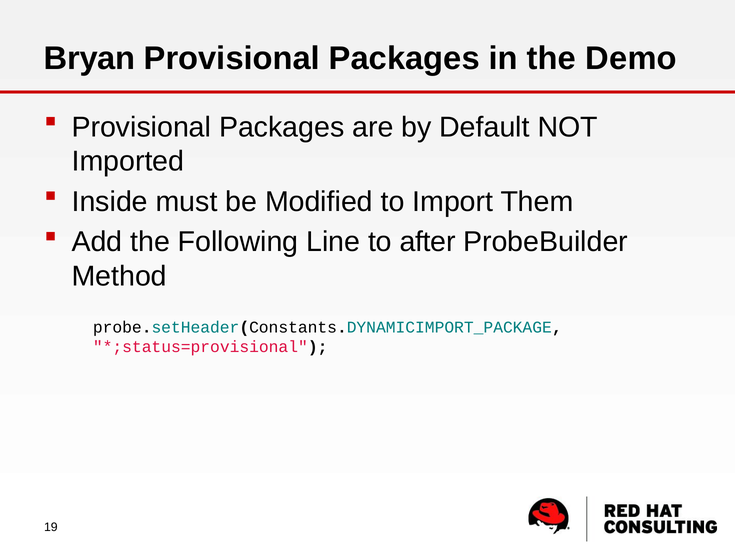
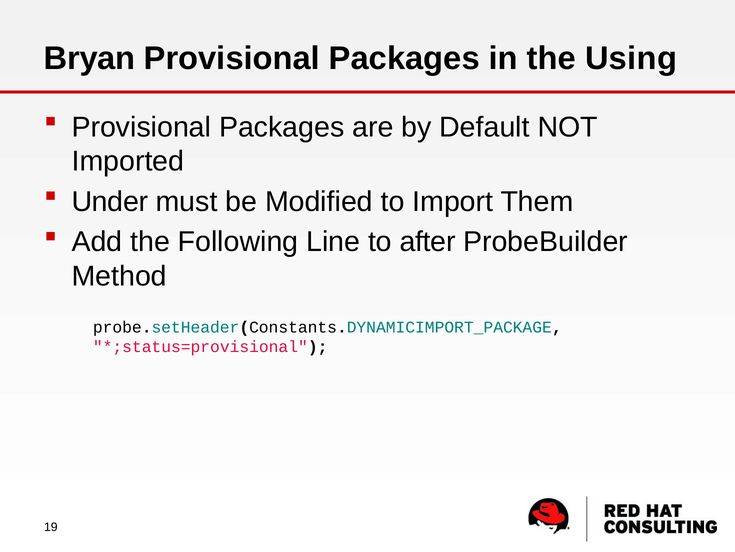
Demo: Demo -> Using (631, 59)
Inside: Inside -> Under (110, 201)
